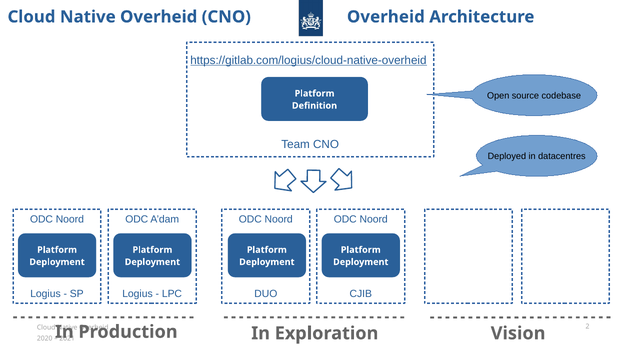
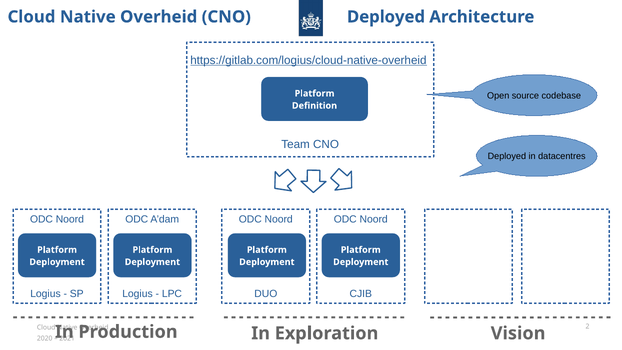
Overheid: Overheid -> Deployed (386, 17)
